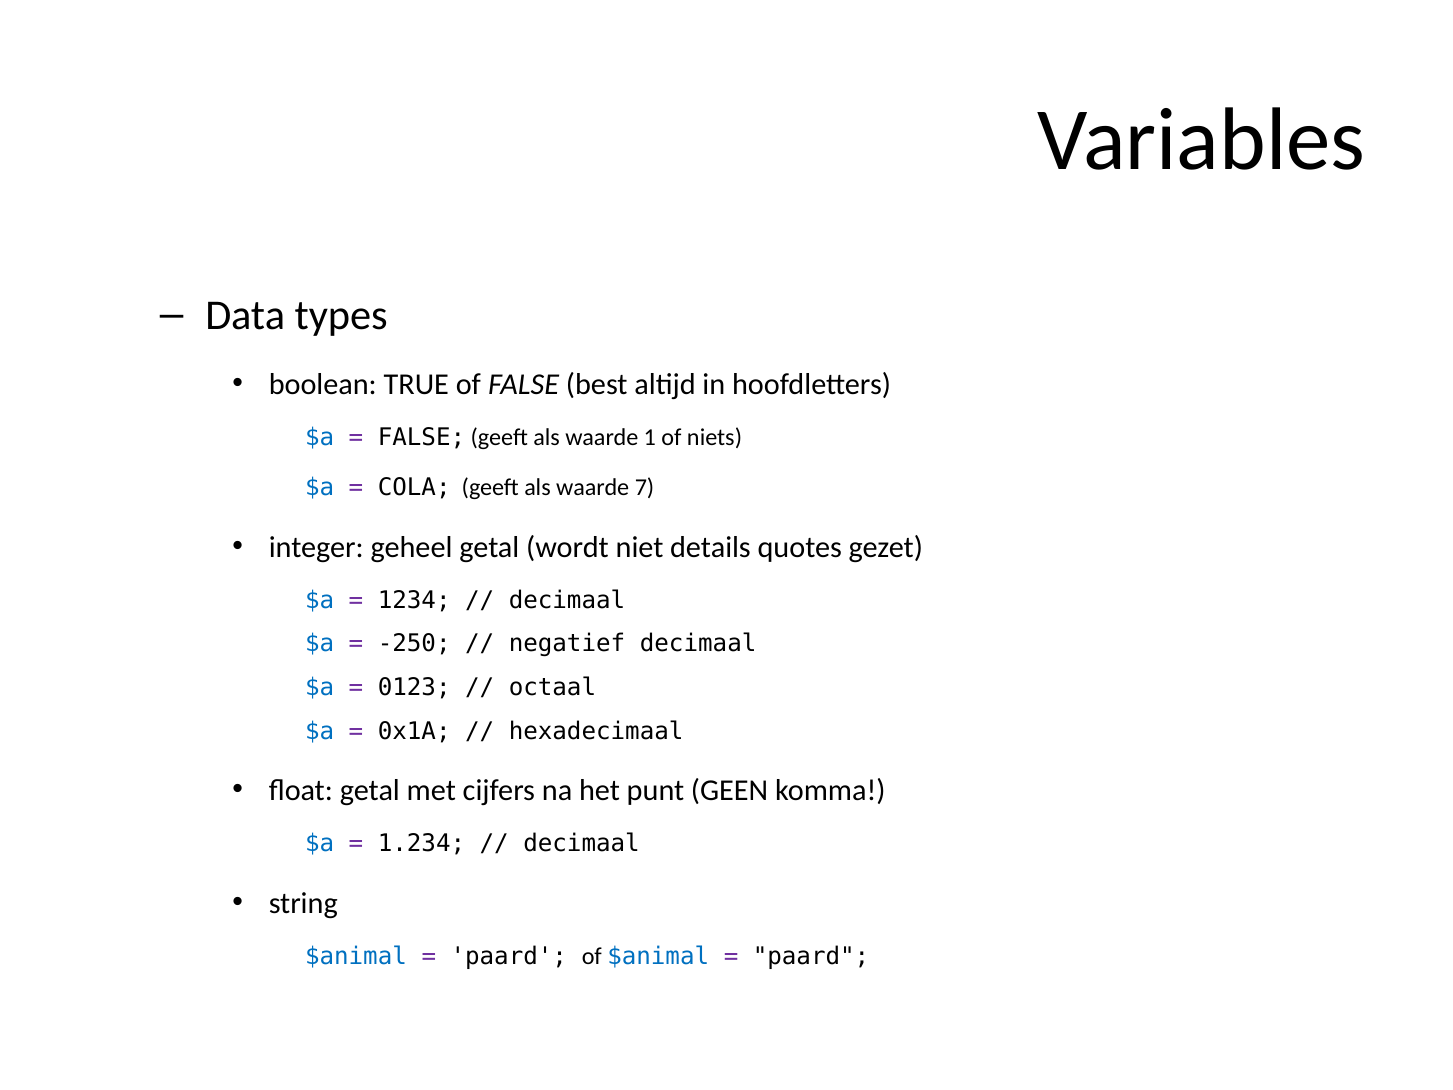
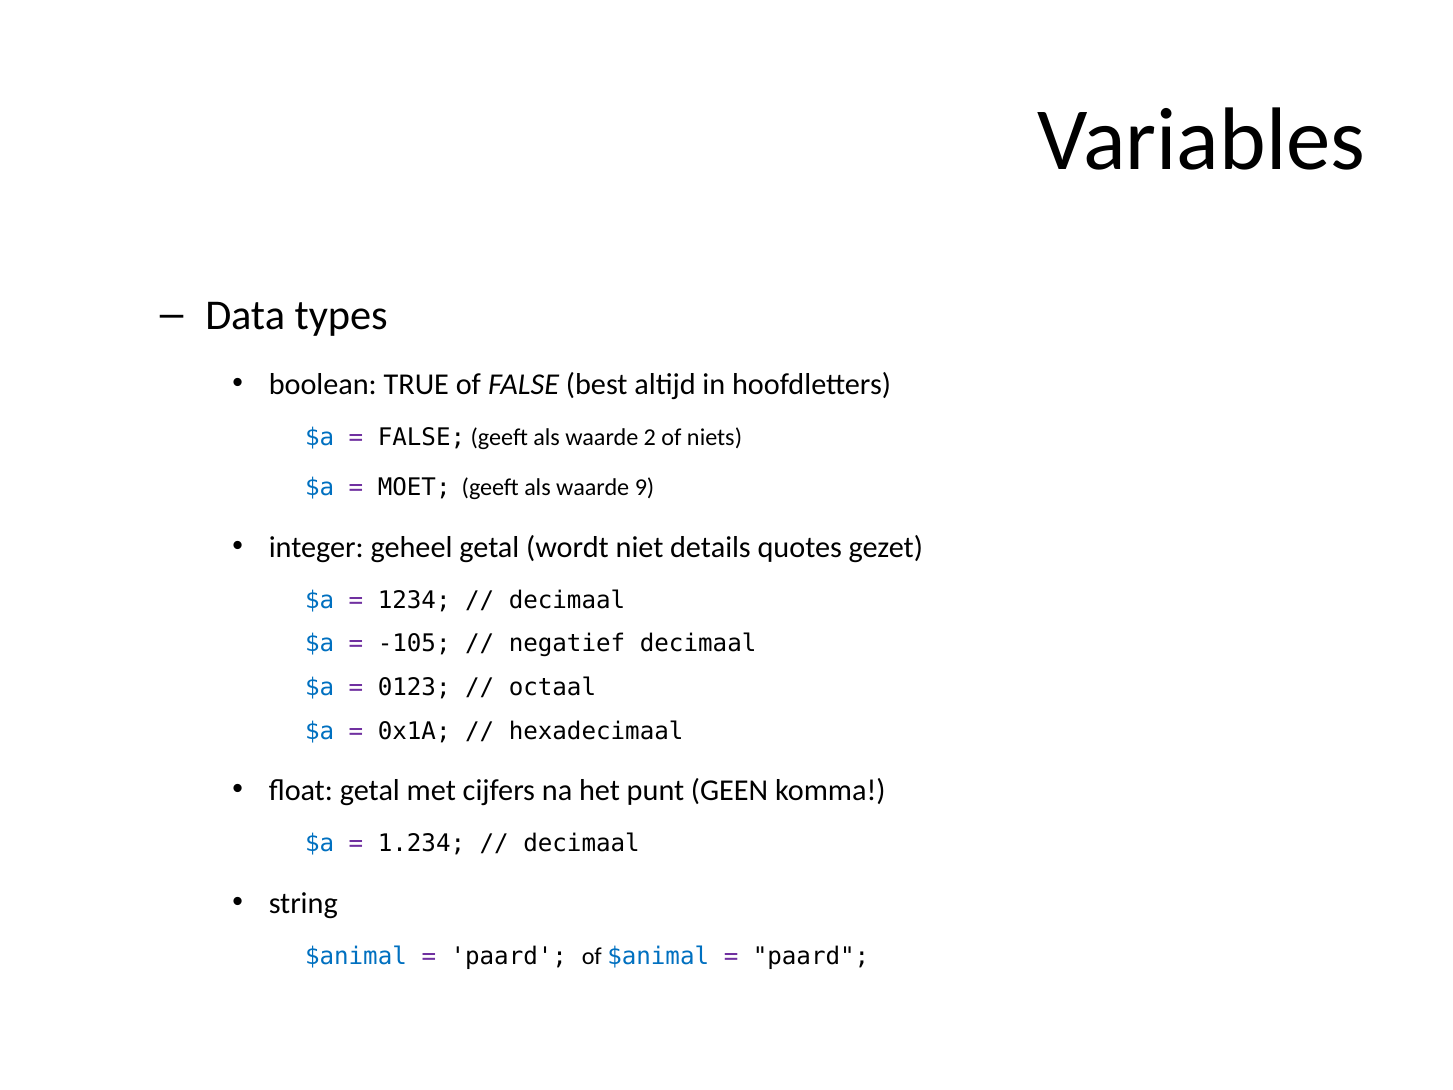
1: 1 -> 2 (650, 438)
COLA: COLA -> MOET (414, 488)
7: 7 -> 9 (645, 488)
-250: -250 -> -105 (414, 644)
